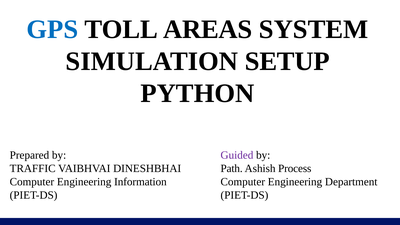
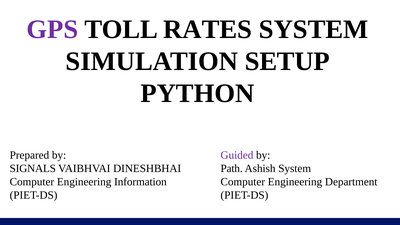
GPS colour: blue -> purple (52, 30)
AREAS: AREAS -> RATES (208, 30)
TRAFFIC: TRAFFIC -> SIGNALS (33, 169)
Ashish Process: Process -> System (295, 169)
